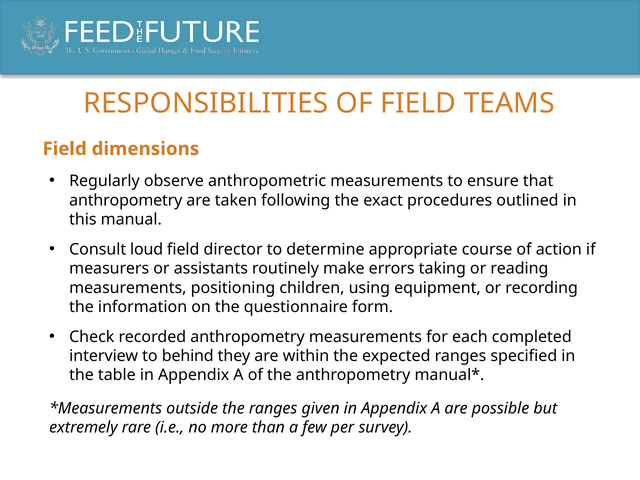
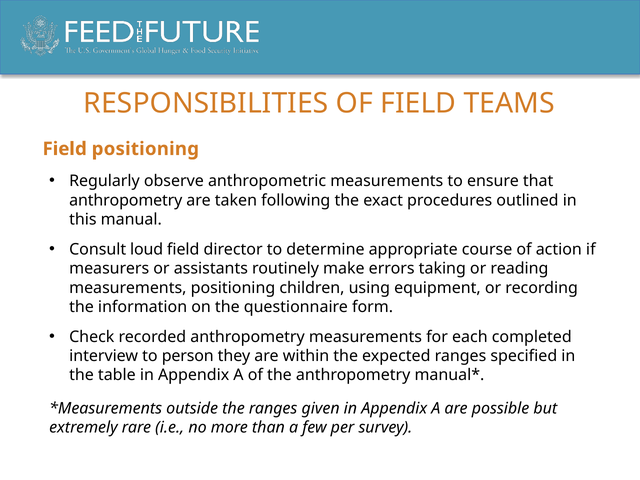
Field dimensions: dimensions -> positioning (145, 149)
behind: behind -> person (188, 356)
